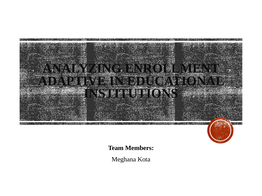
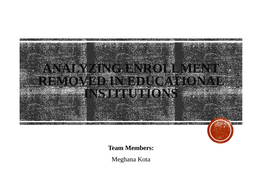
ADAPTIVE: ADAPTIVE -> REMOVED (72, 81)
